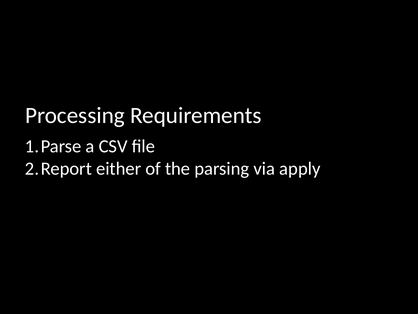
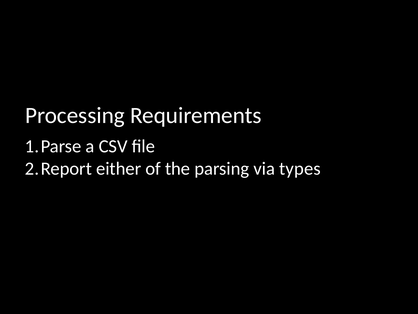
apply: apply -> types (300, 169)
